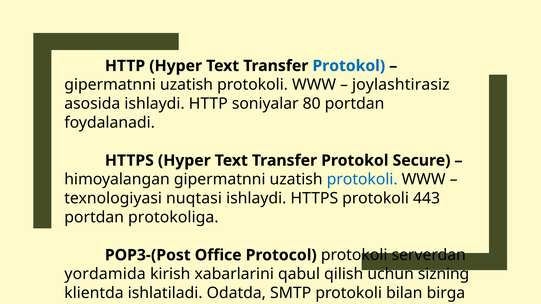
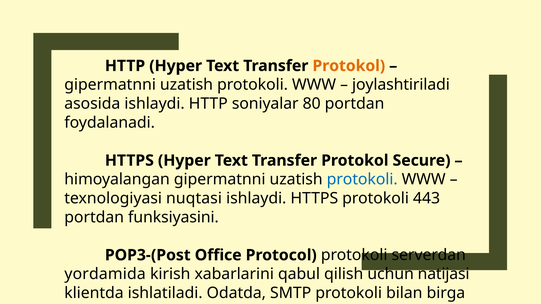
Protokol colour: blue -> orange (349, 66)
joylashtirasiz: joylashtirasiz -> joylashtiriladi (401, 85)
protokoliga: protokoliga -> funksiyasini (173, 217)
sizning: sizning -> natijasi (444, 274)
